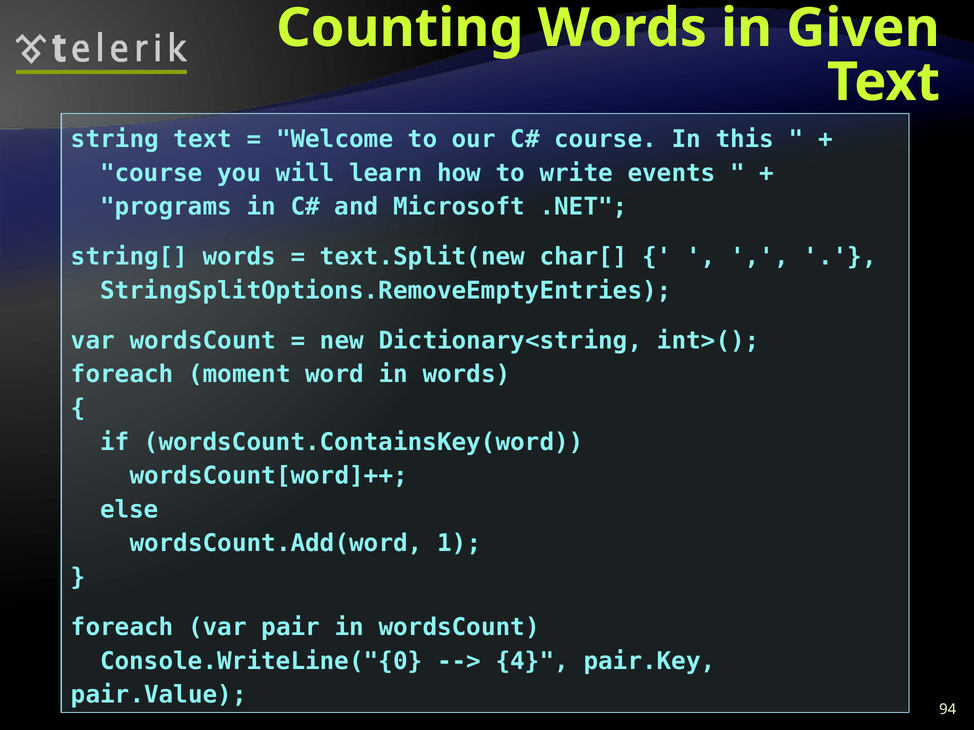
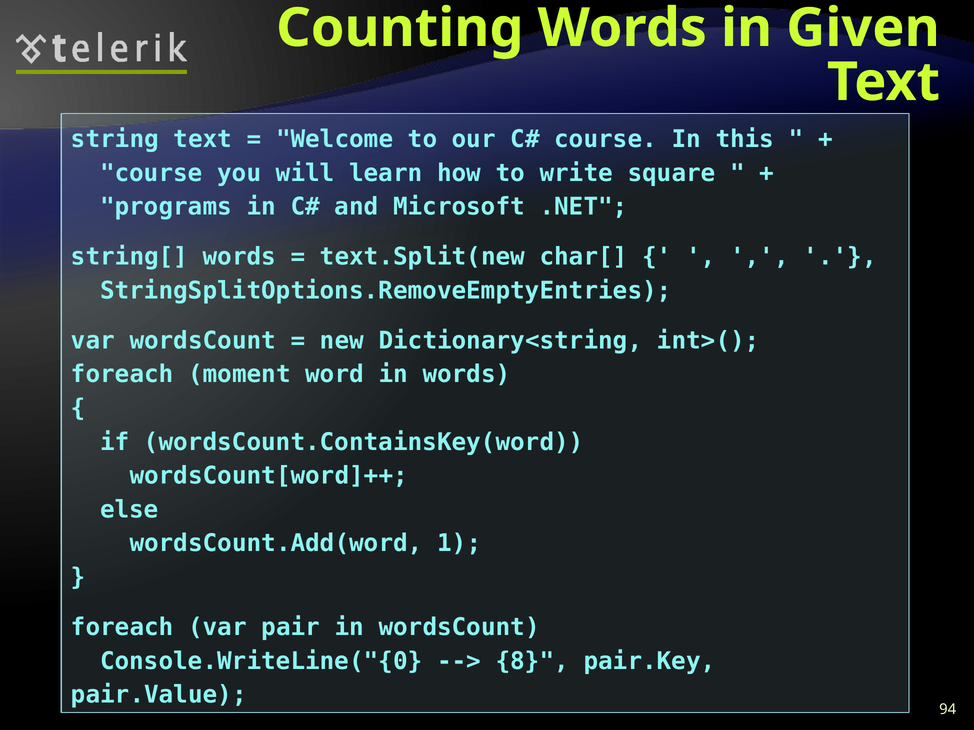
events: events -> square (672, 173)
4: 4 -> 8 (532, 661)
